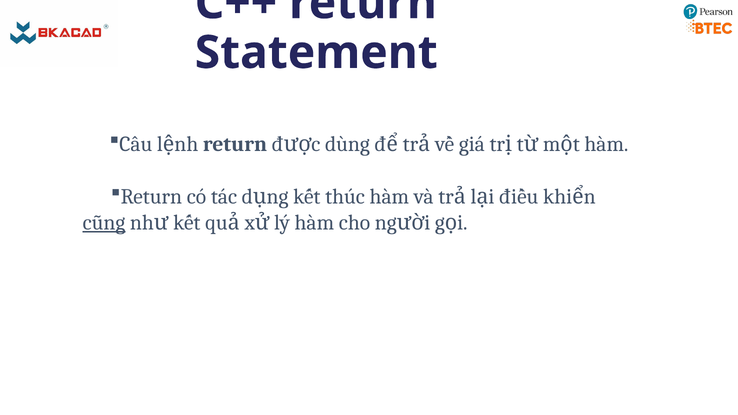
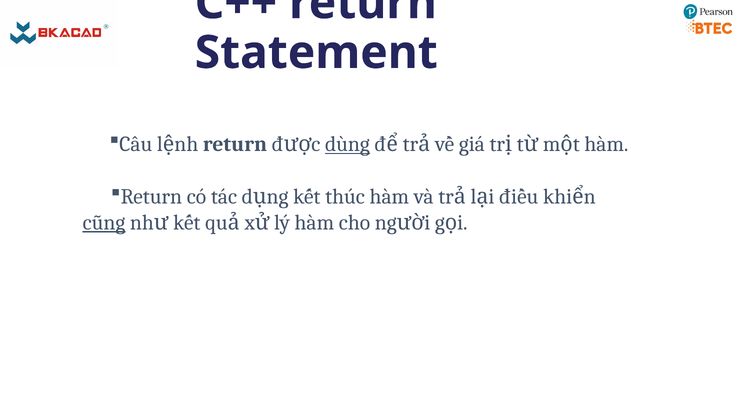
dùng underline: none -> present (347, 144)
